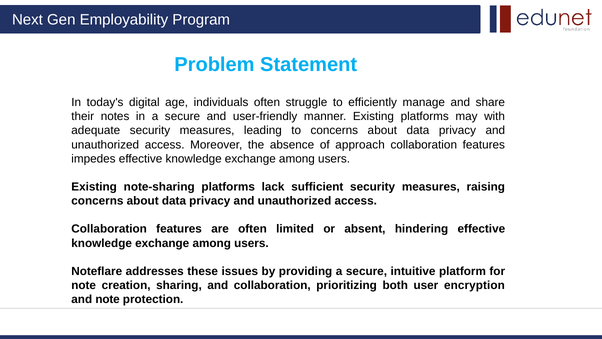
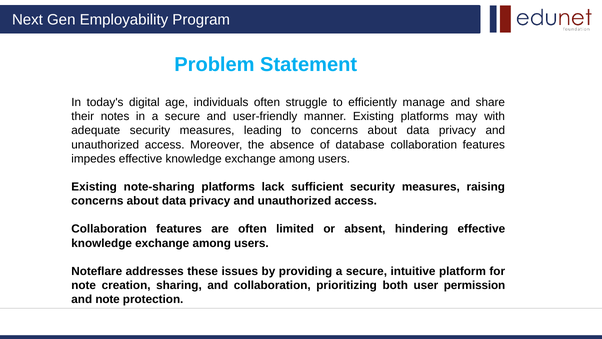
approach: approach -> database (360, 145)
encryption: encryption -> permission (475, 285)
